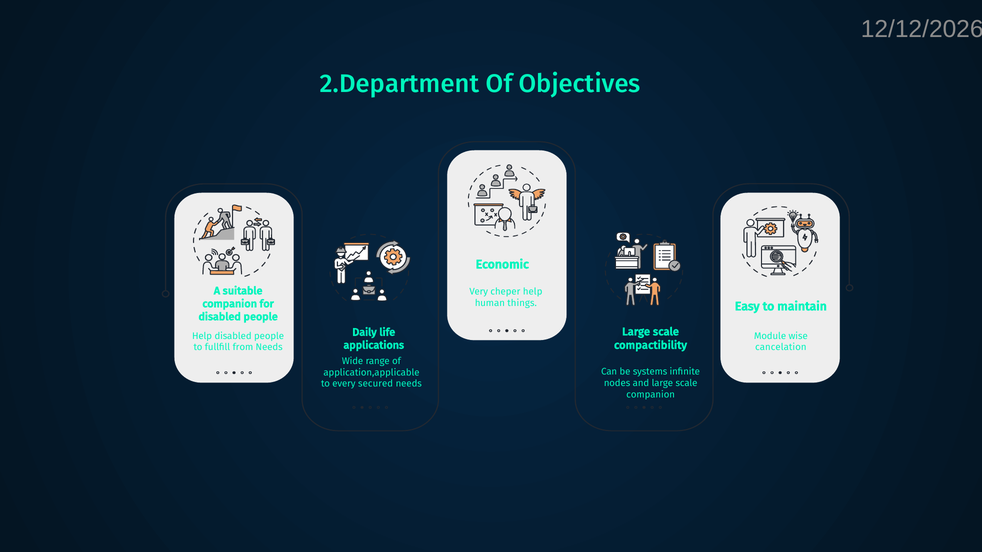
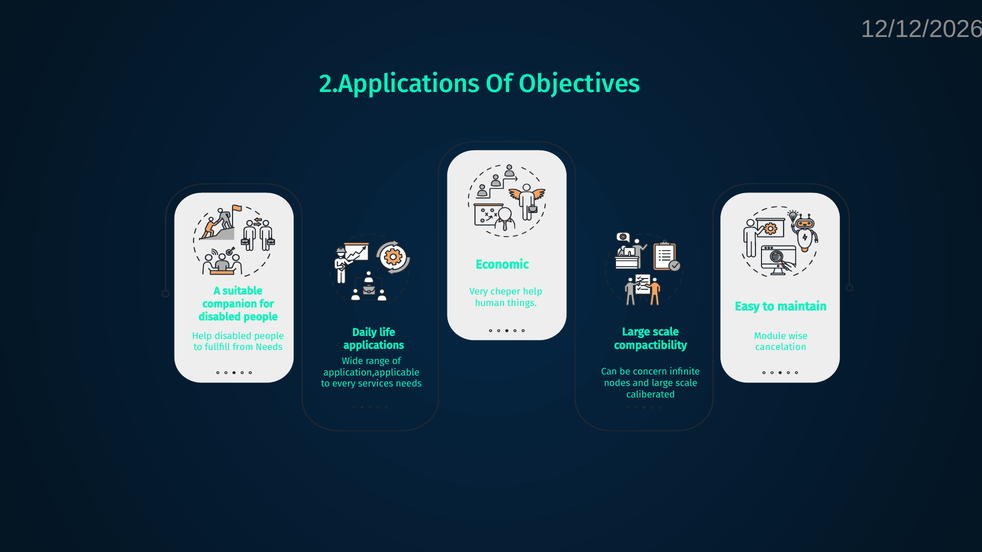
2.Department: 2.Department -> 2.Applications (400, 84)
systems: systems -> concern (650, 372)
secured: secured -> services (376, 384)
companion: companion -> caliberated (651, 395)
